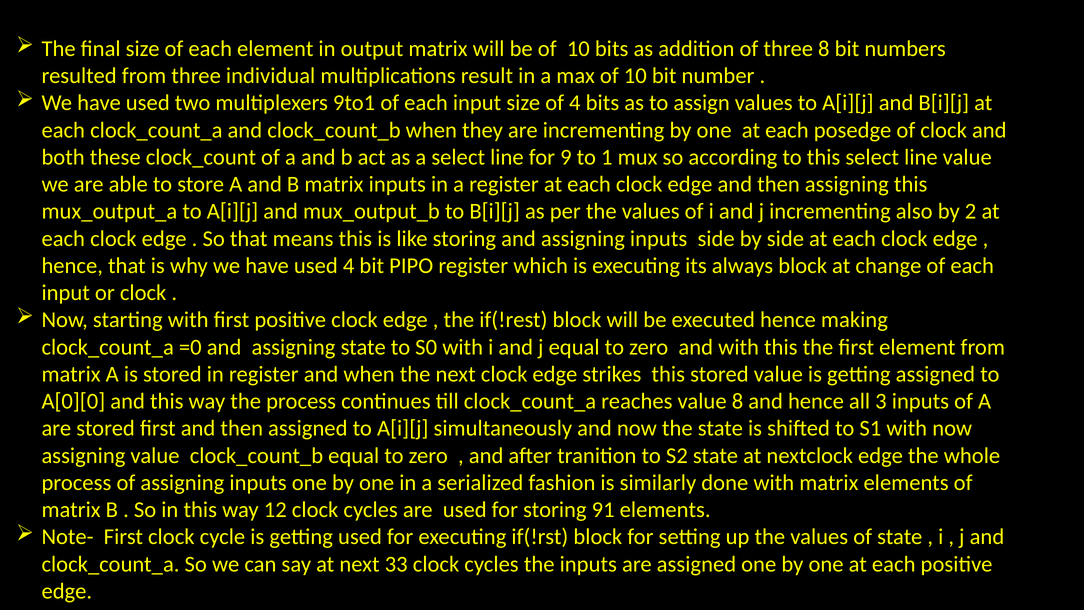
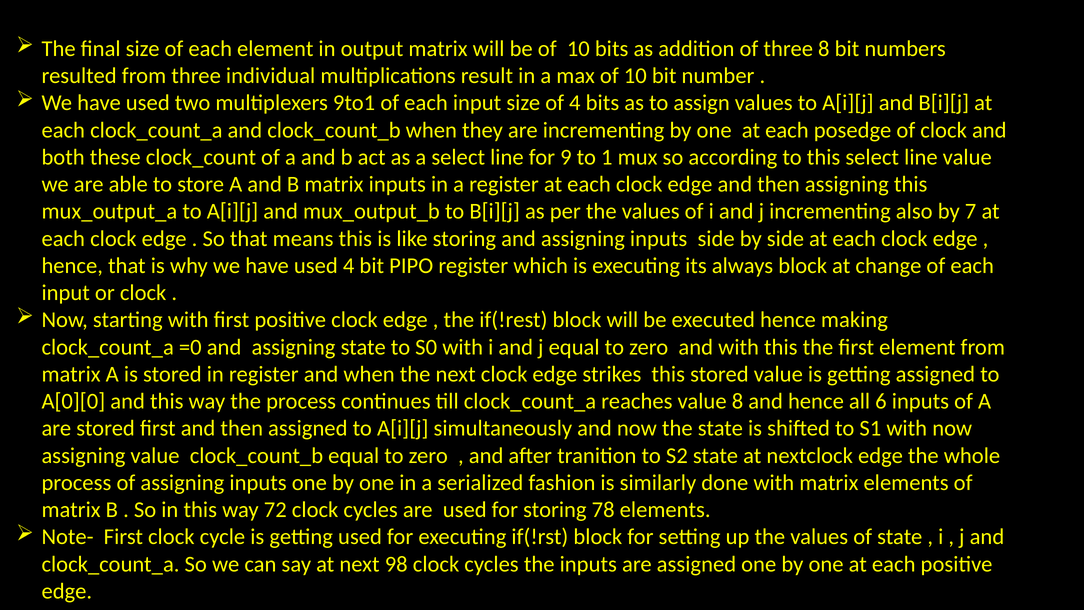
2: 2 -> 7 (971, 211)
3: 3 -> 6 (881, 401)
12: 12 -> 72 (275, 510)
91: 91 -> 78 (603, 510)
33: 33 -> 98 (396, 564)
